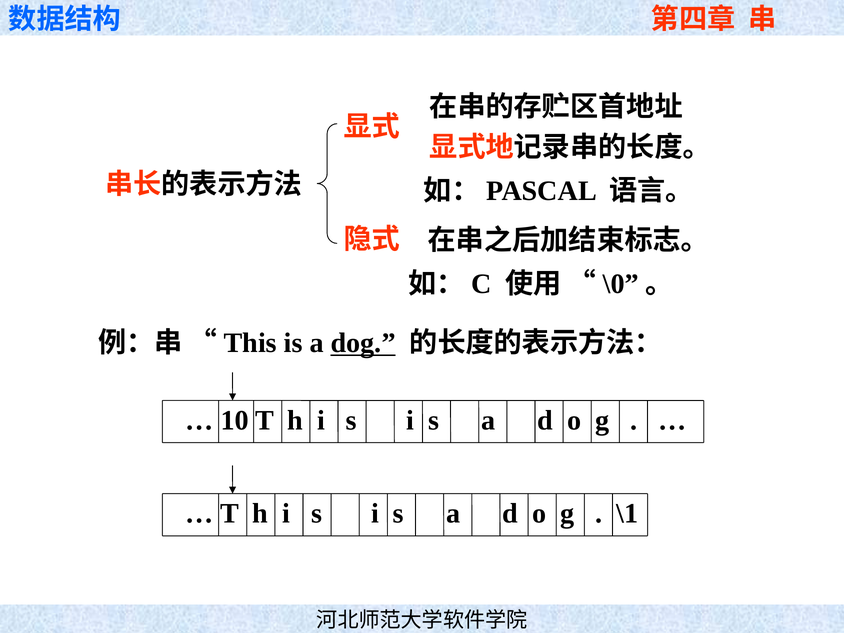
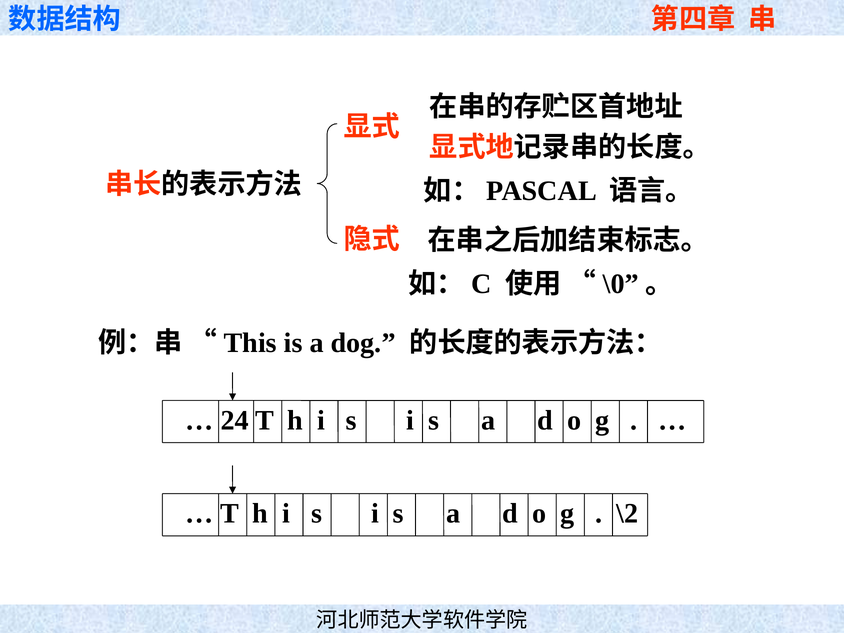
dog underline: present -> none (363, 343)
10: 10 -> 24 (235, 420)
\1: \1 -> \2 (627, 513)
